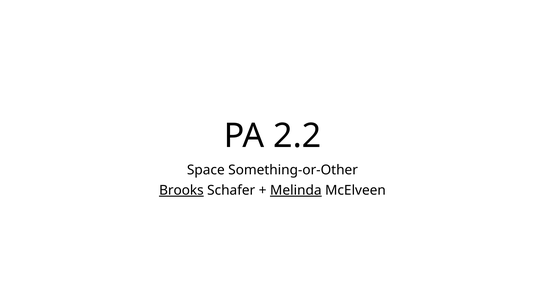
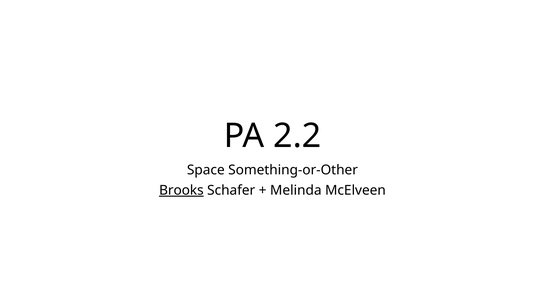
Melinda underline: present -> none (296, 191)
